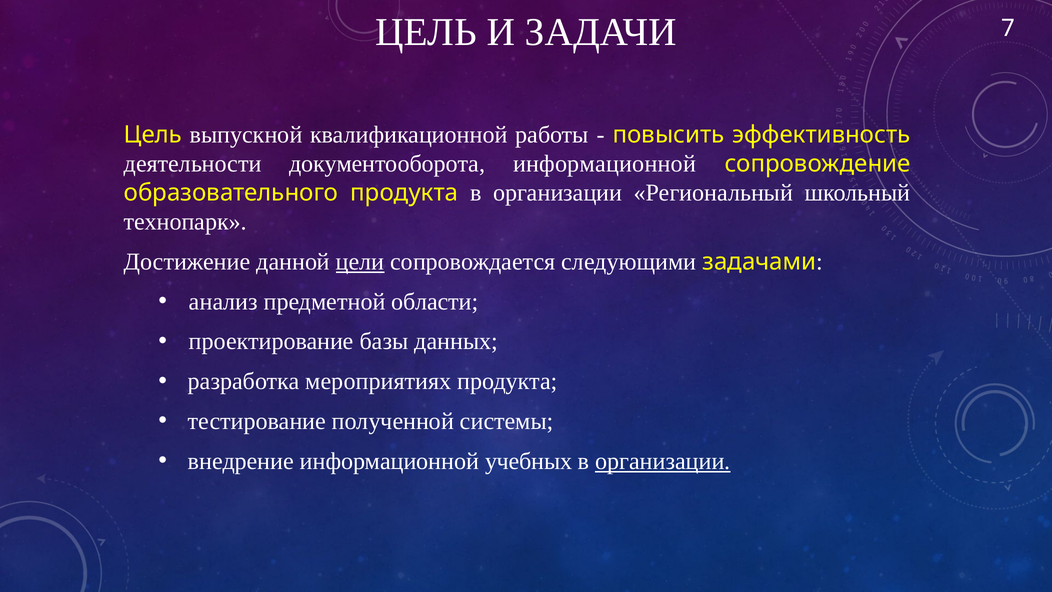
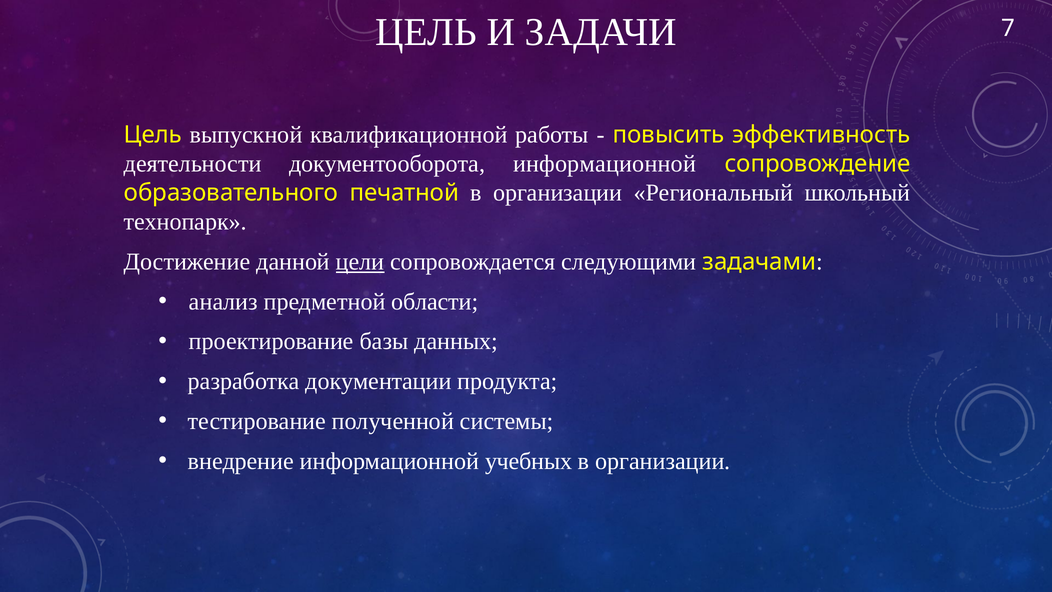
образовательного продукта: продукта -> печатной (404, 193)
мероприятиях: мероприятиях -> документации (378, 381)
организации underline: present -> none (663, 461)
